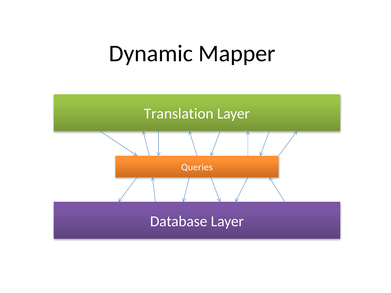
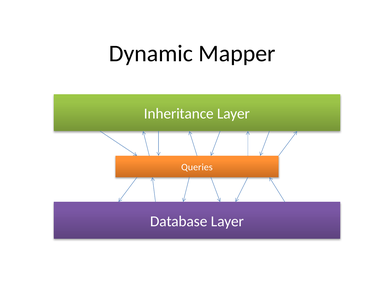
Translation: Translation -> Inheritance (179, 114)
